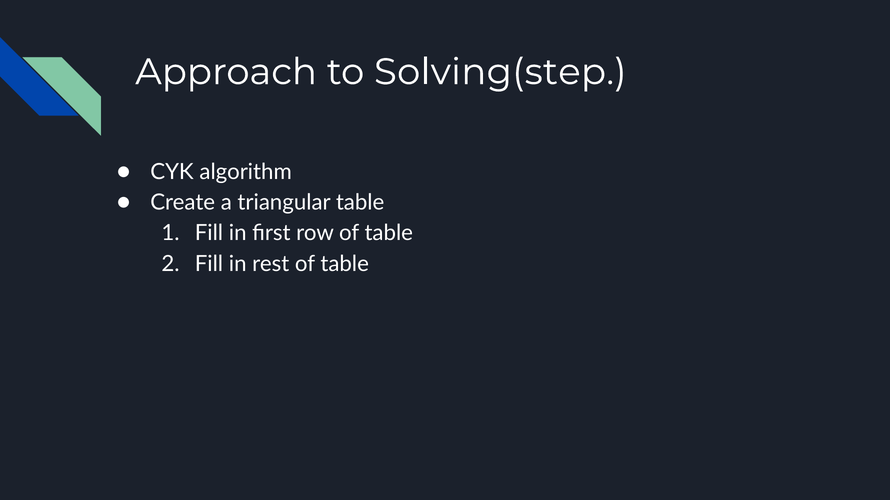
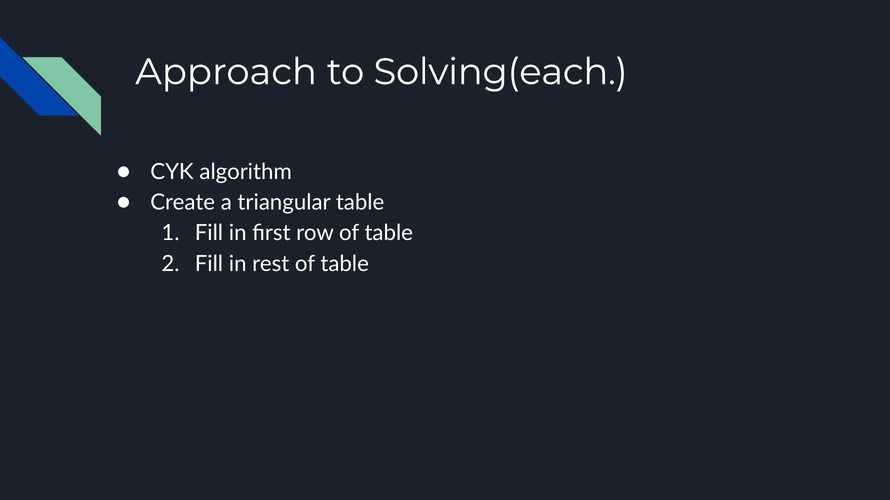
Solving(step: Solving(step -> Solving(each (501, 72)
